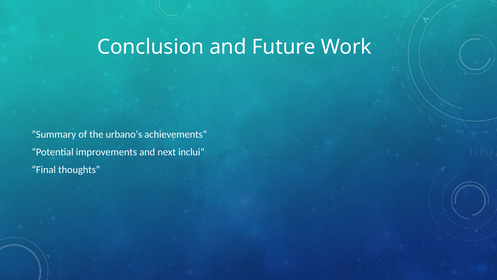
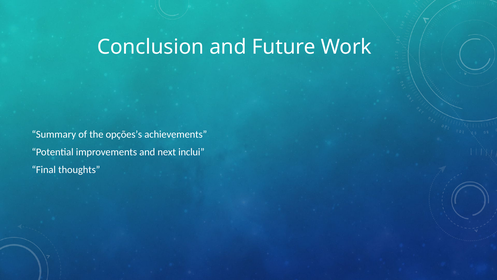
urbano’s: urbano’s -> opções’s (124, 134)
